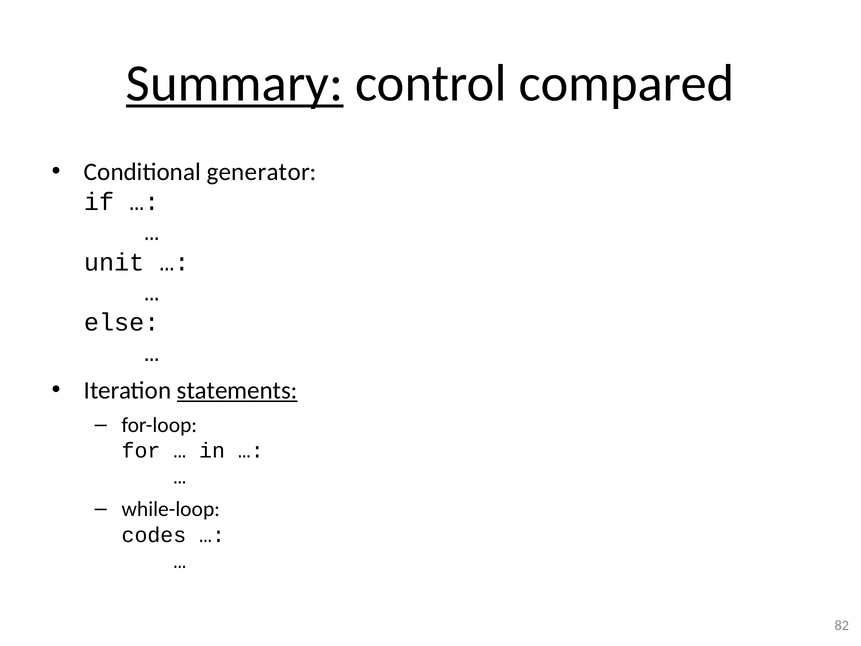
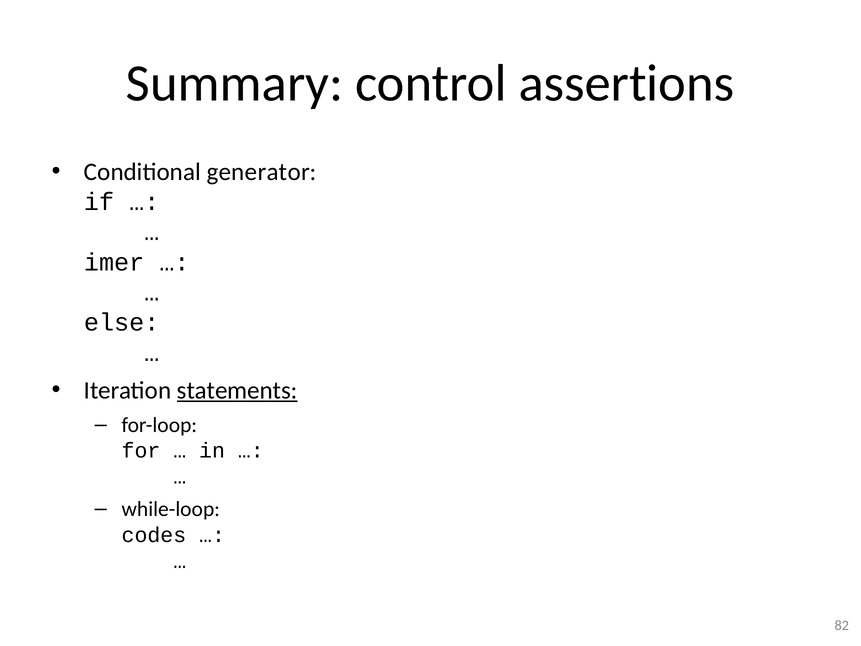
Summary underline: present -> none (235, 83)
compared: compared -> assertions (626, 83)
unit: unit -> imer (114, 262)
